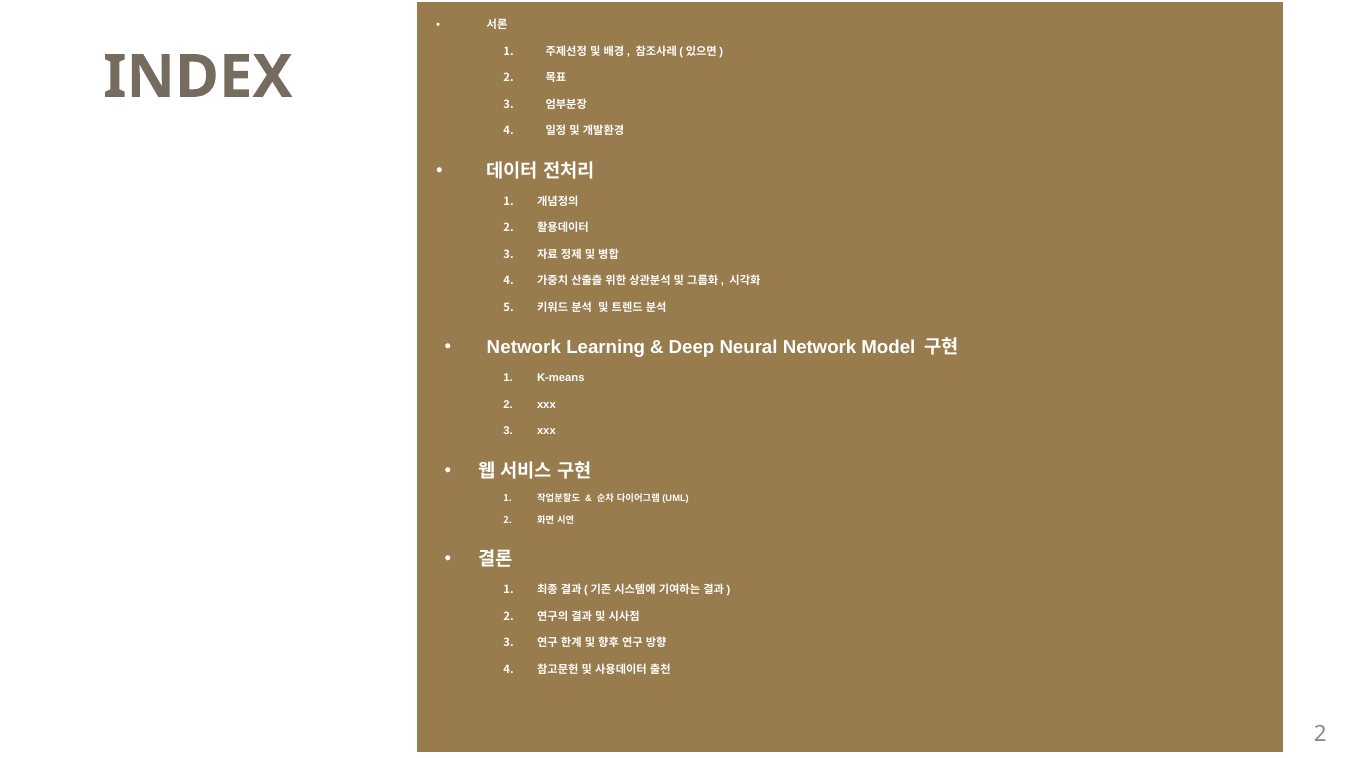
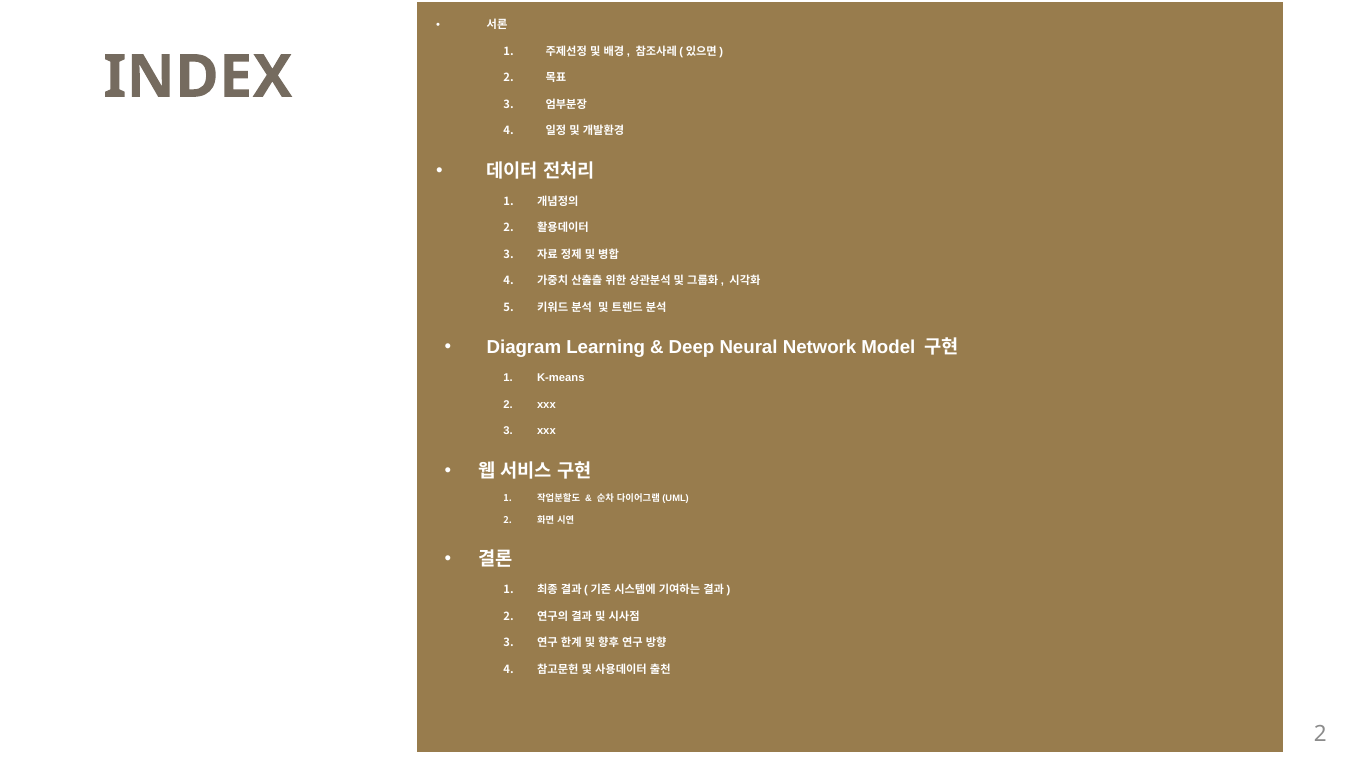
Network: Network -> Diagram (524, 348)
